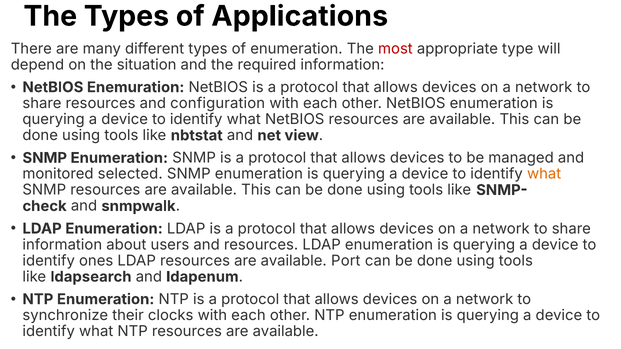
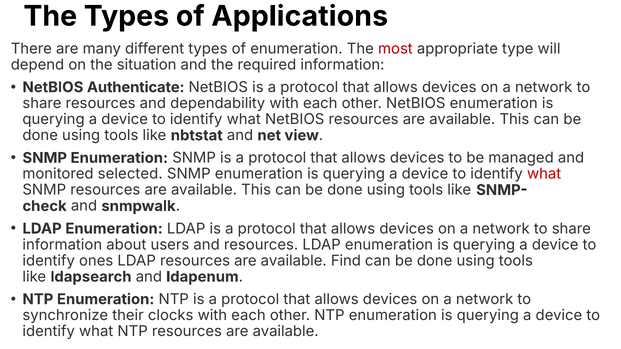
Enemuration: Enemuration -> Authenticate (136, 87)
configuration: configuration -> dependability (218, 103)
what colour: orange -> red (544, 174)
Port: Port -> Find (346, 261)
